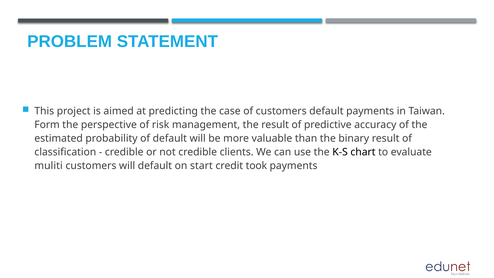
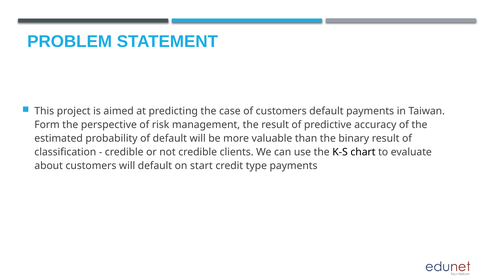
muliti: muliti -> about (49, 166)
took: took -> type (256, 166)
